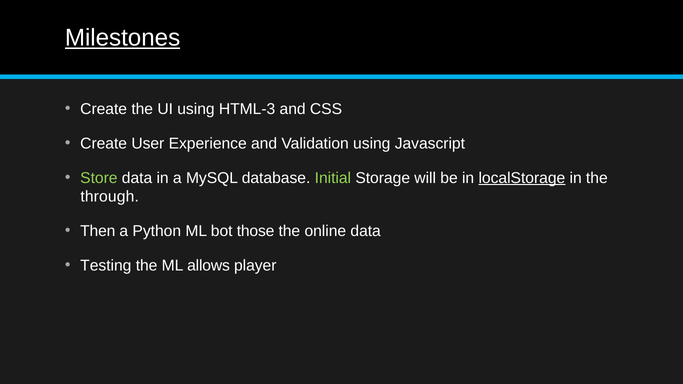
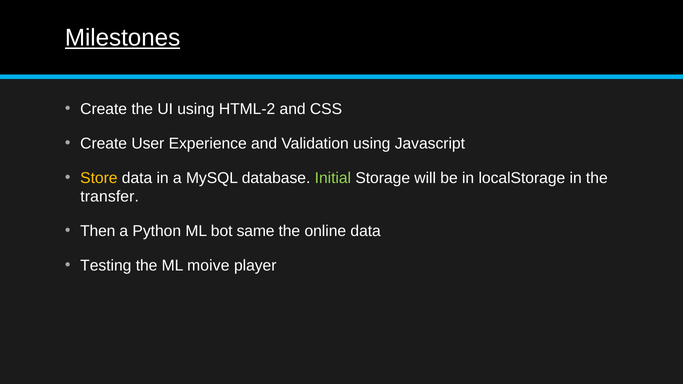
HTML-3: HTML-3 -> HTML-2 (247, 109)
Store colour: light green -> yellow (99, 178)
localStorage underline: present -> none (522, 178)
through: through -> transfer (110, 197)
those: those -> same (256, 231)
allows: allows -> moive (208, 266)
